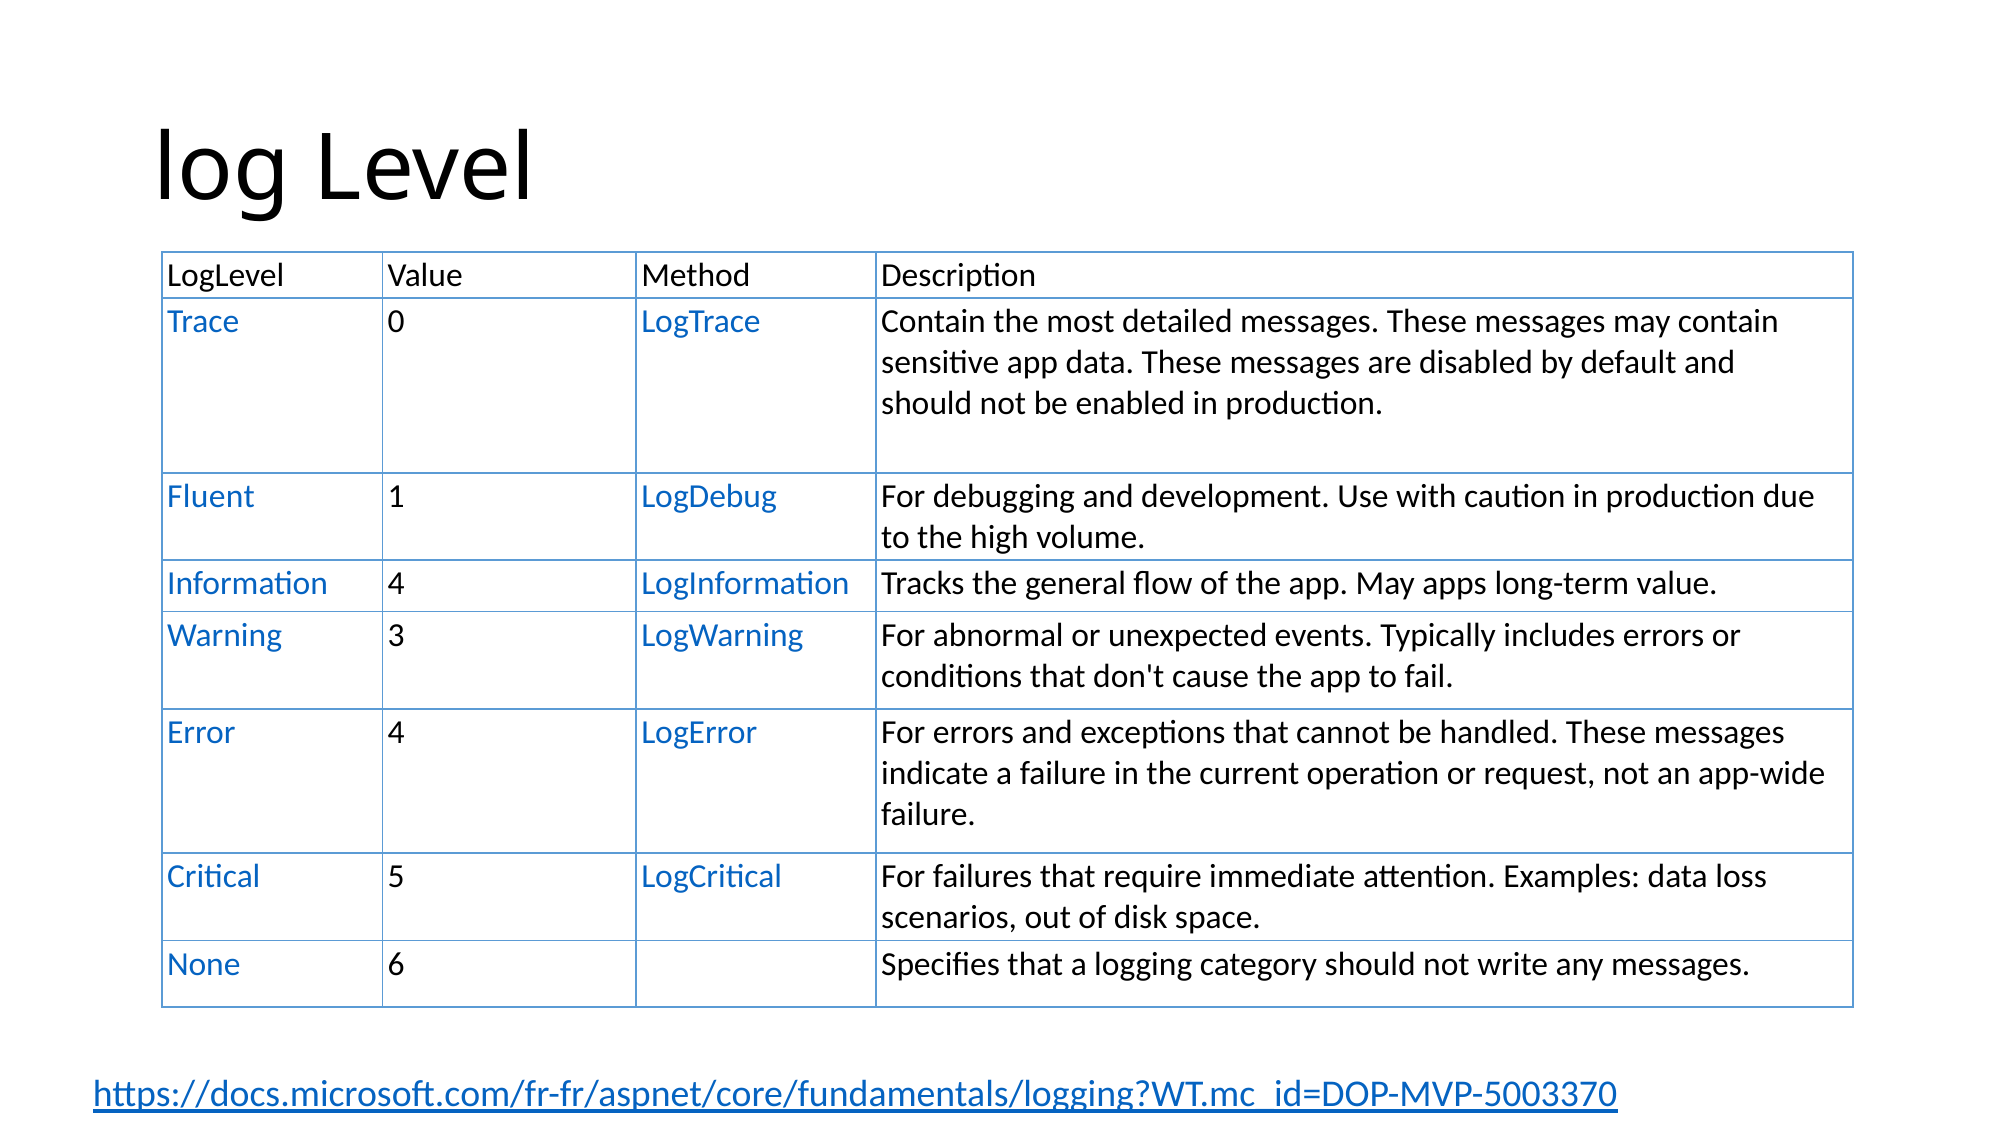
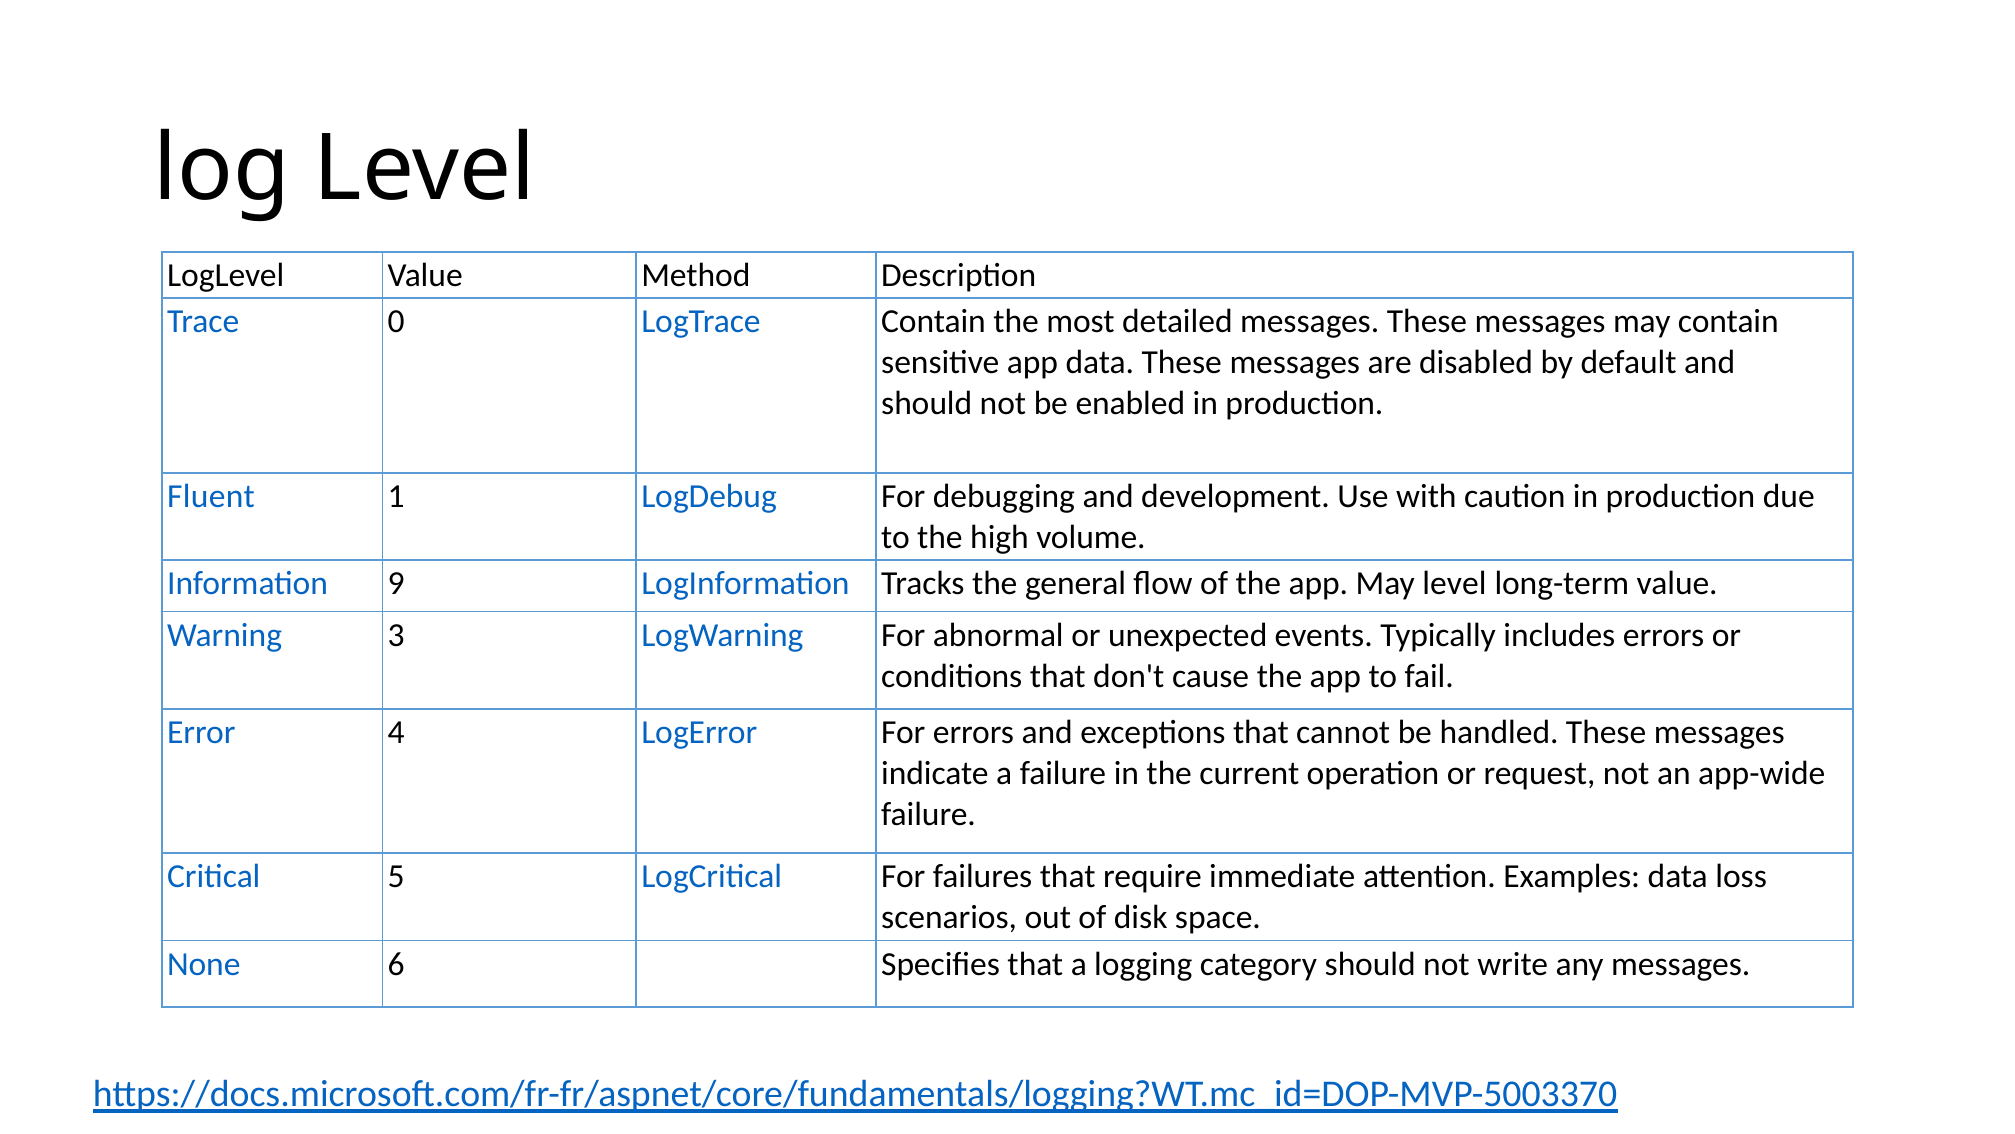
Information 4: 4 -> 9 (396, 583)
May apps: apps -> level (1455, 583)
